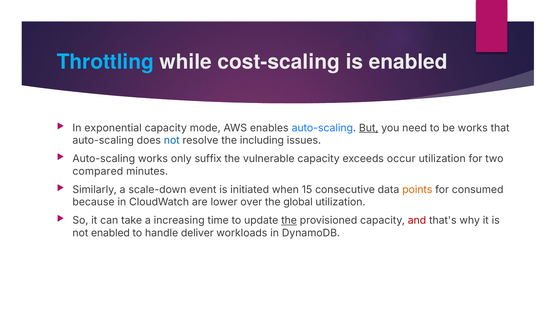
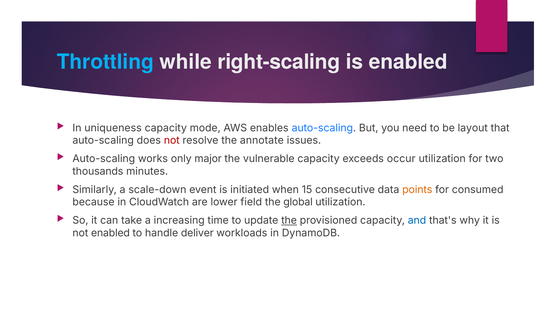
cost-scaling: cost-scaling -> right-scaling (279, 62)
exponential: exponential -> uniqueness (113, 128)
But underline: present -> none (369, 128)
be works: works -> layout (473, 128)
not colour: blue -> red (172, 140)
including: including -> annotate (262, 140)
suffix: suffix -> major (208, 159)
compared: compared -> thousands (98, 171)
over: over -> field (251, 202)
and colour: red -> blue (417, 220)
